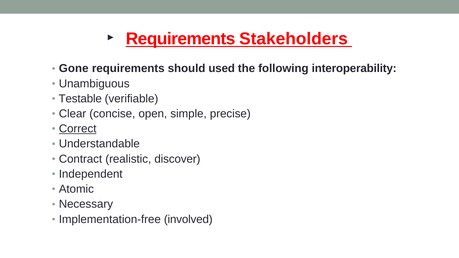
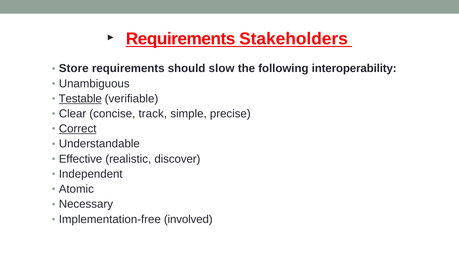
Gone: Gone -> Store (74, 69)
used: used -> slow (222, 69)
Testable underline: none -> present (80, 99)
open: open -> track (153, 114)
Contract: Contract -> Effective (81, 159)
